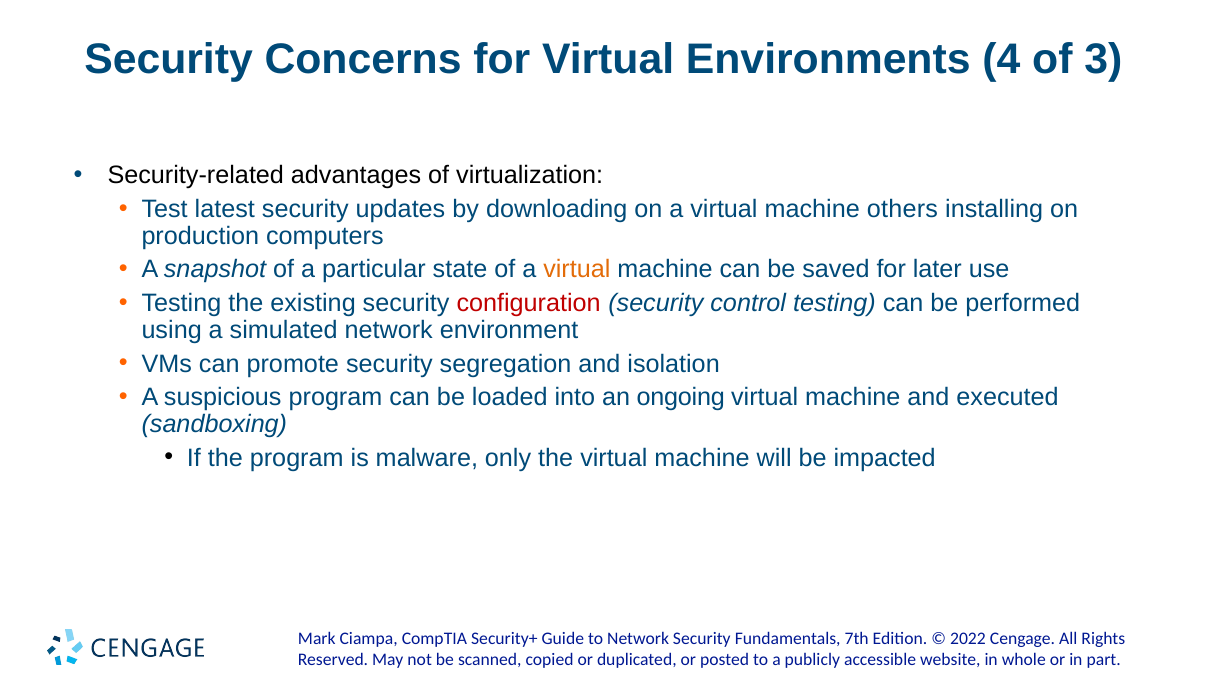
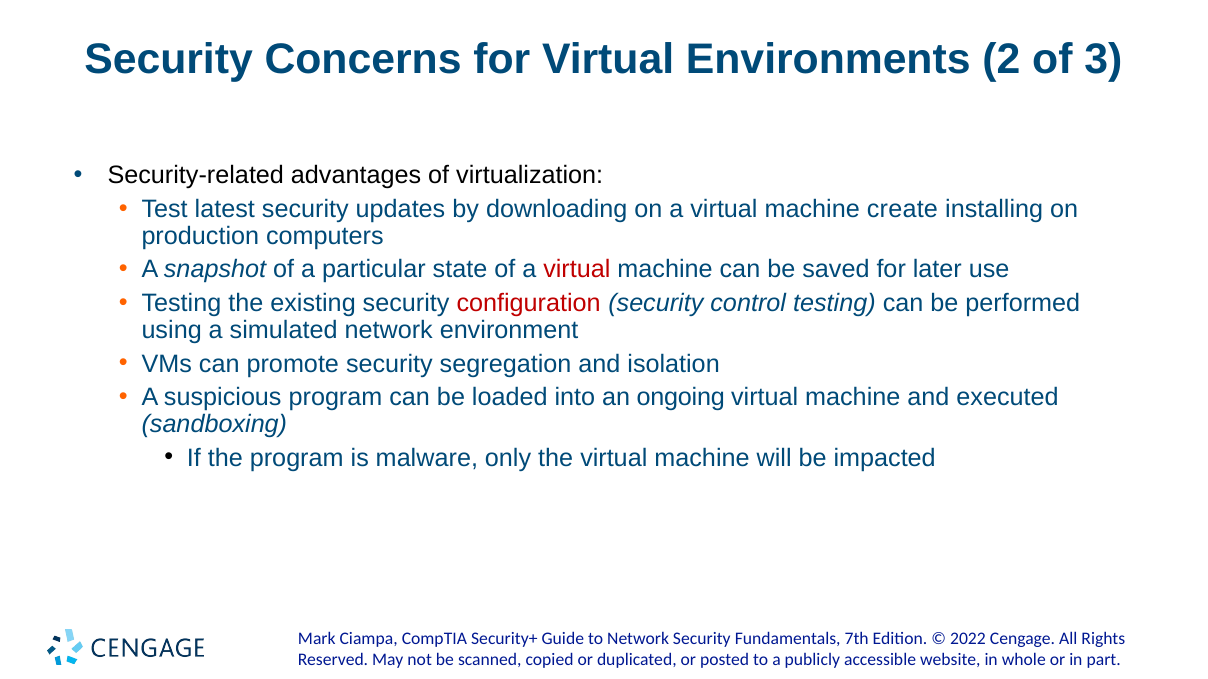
4: 4 -> 2 (1001, 59)
others: others -> create (902, 209)
virtual colour: orange -> red (577, 270)
